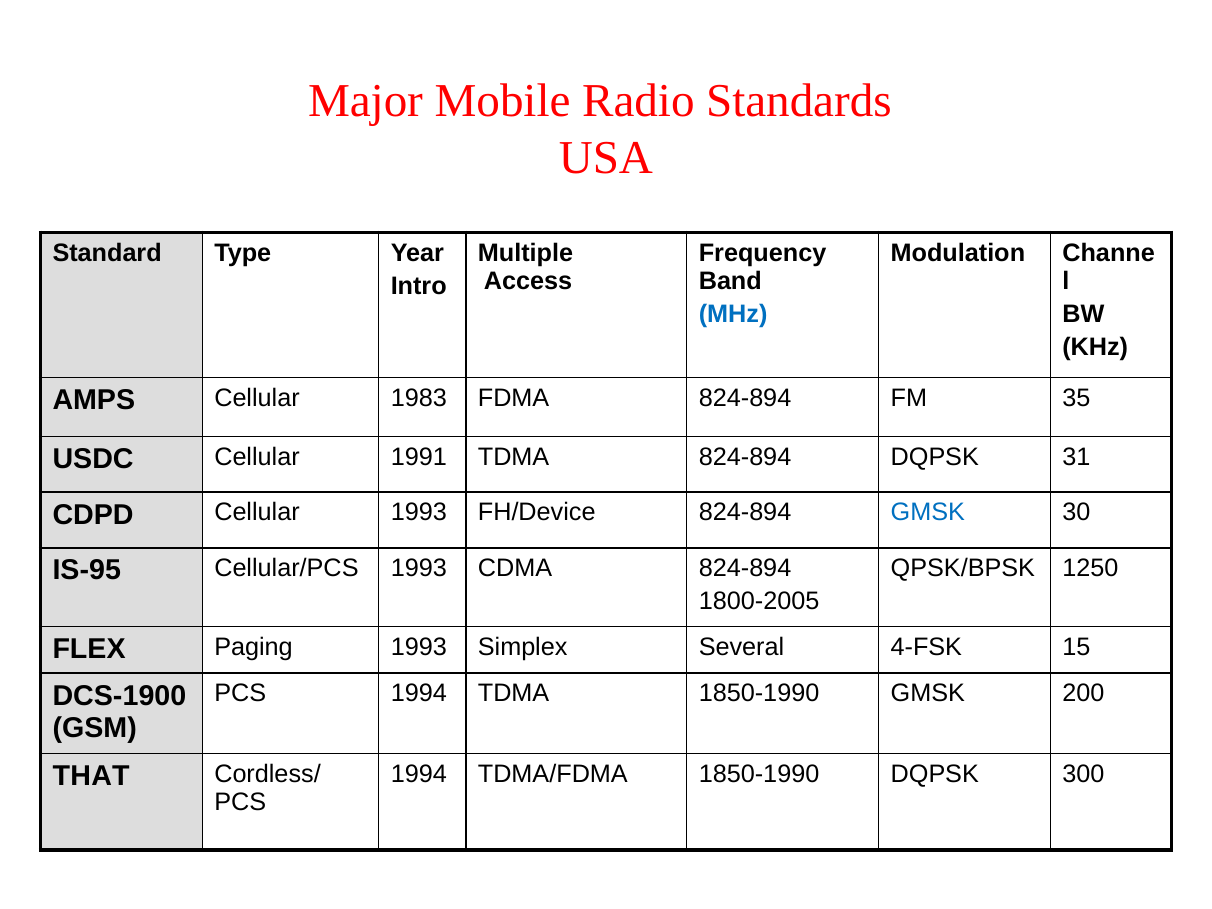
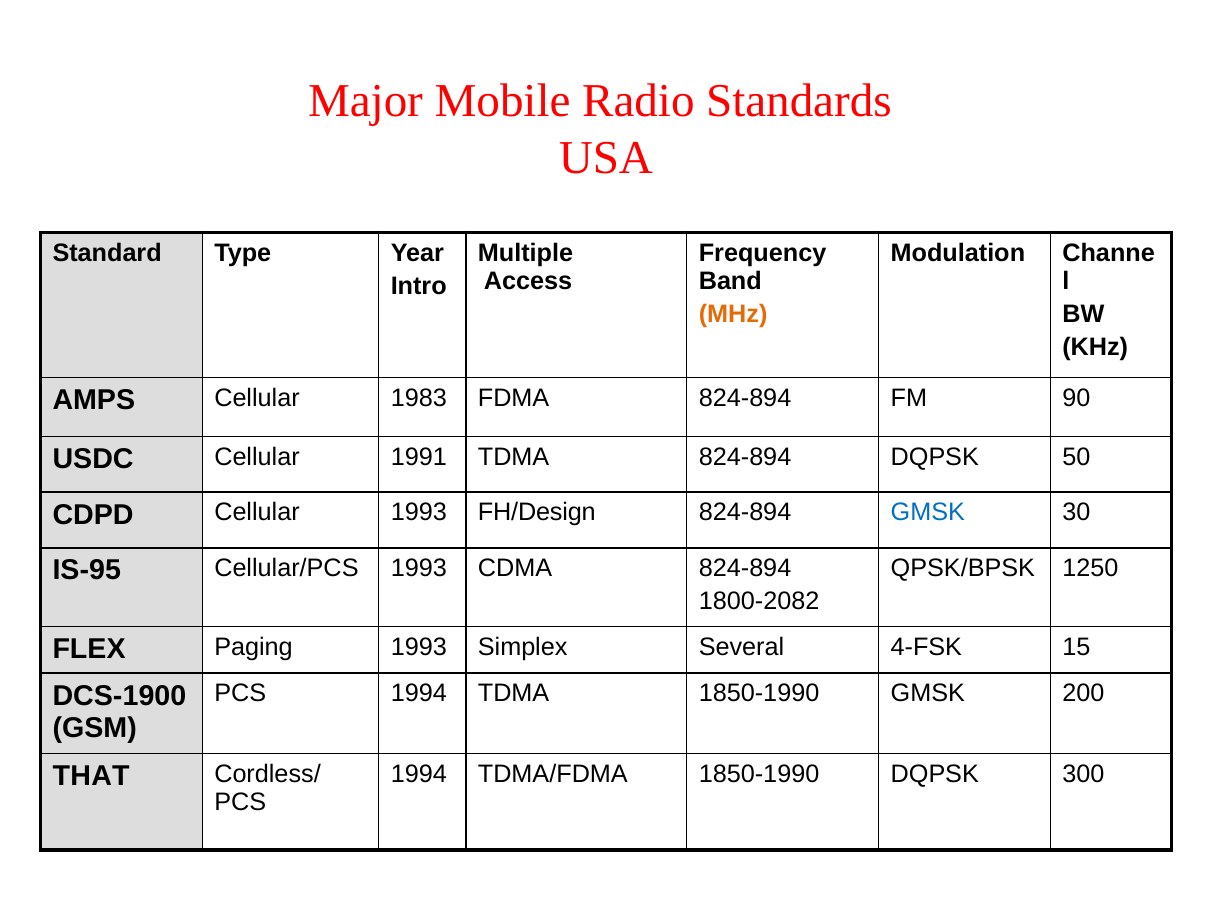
MHz colour: blue -> orange (733, 314)
35: 35 -> 90 (1076, 398)
31: 31 -> 50 (1076, 457)
FH/Device: FH/Device -> FH/Design (537, 513)
1800-2005: 1800-2005 -> 1800-2082 (759, 601)
